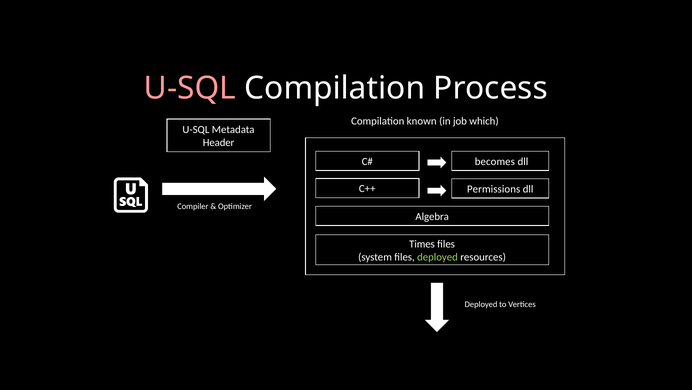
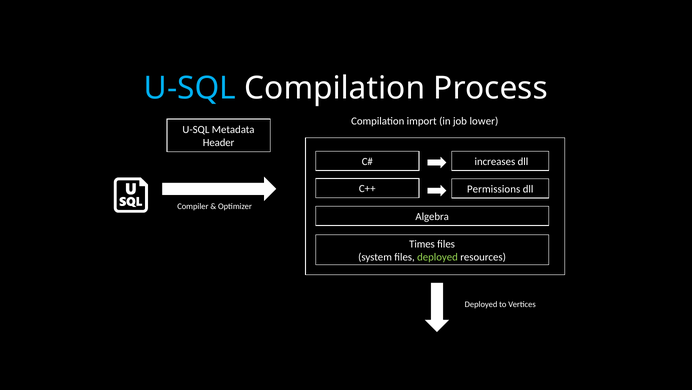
U-SQL colour: pink -> light blue (190, 88)
known: known -> import (422, 121)
which: which -> lower (484, 121)
becomes: becomes -> increases (495, 161)
